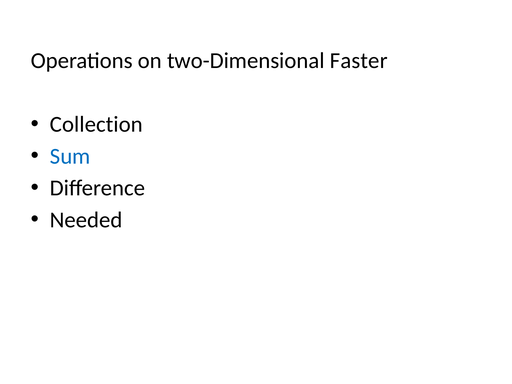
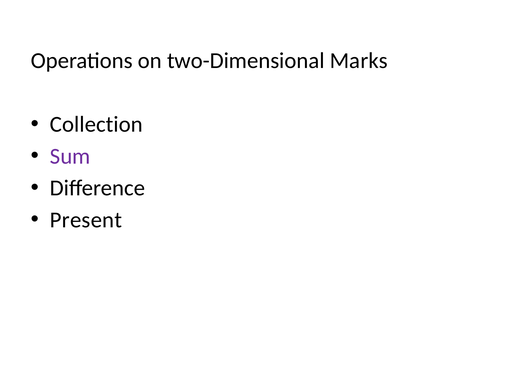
Faster: Faster -> Marks (359, 61)
Sum colour: blue -> purple (70, 156)
Needed: Needed -> Present (86, 220)
